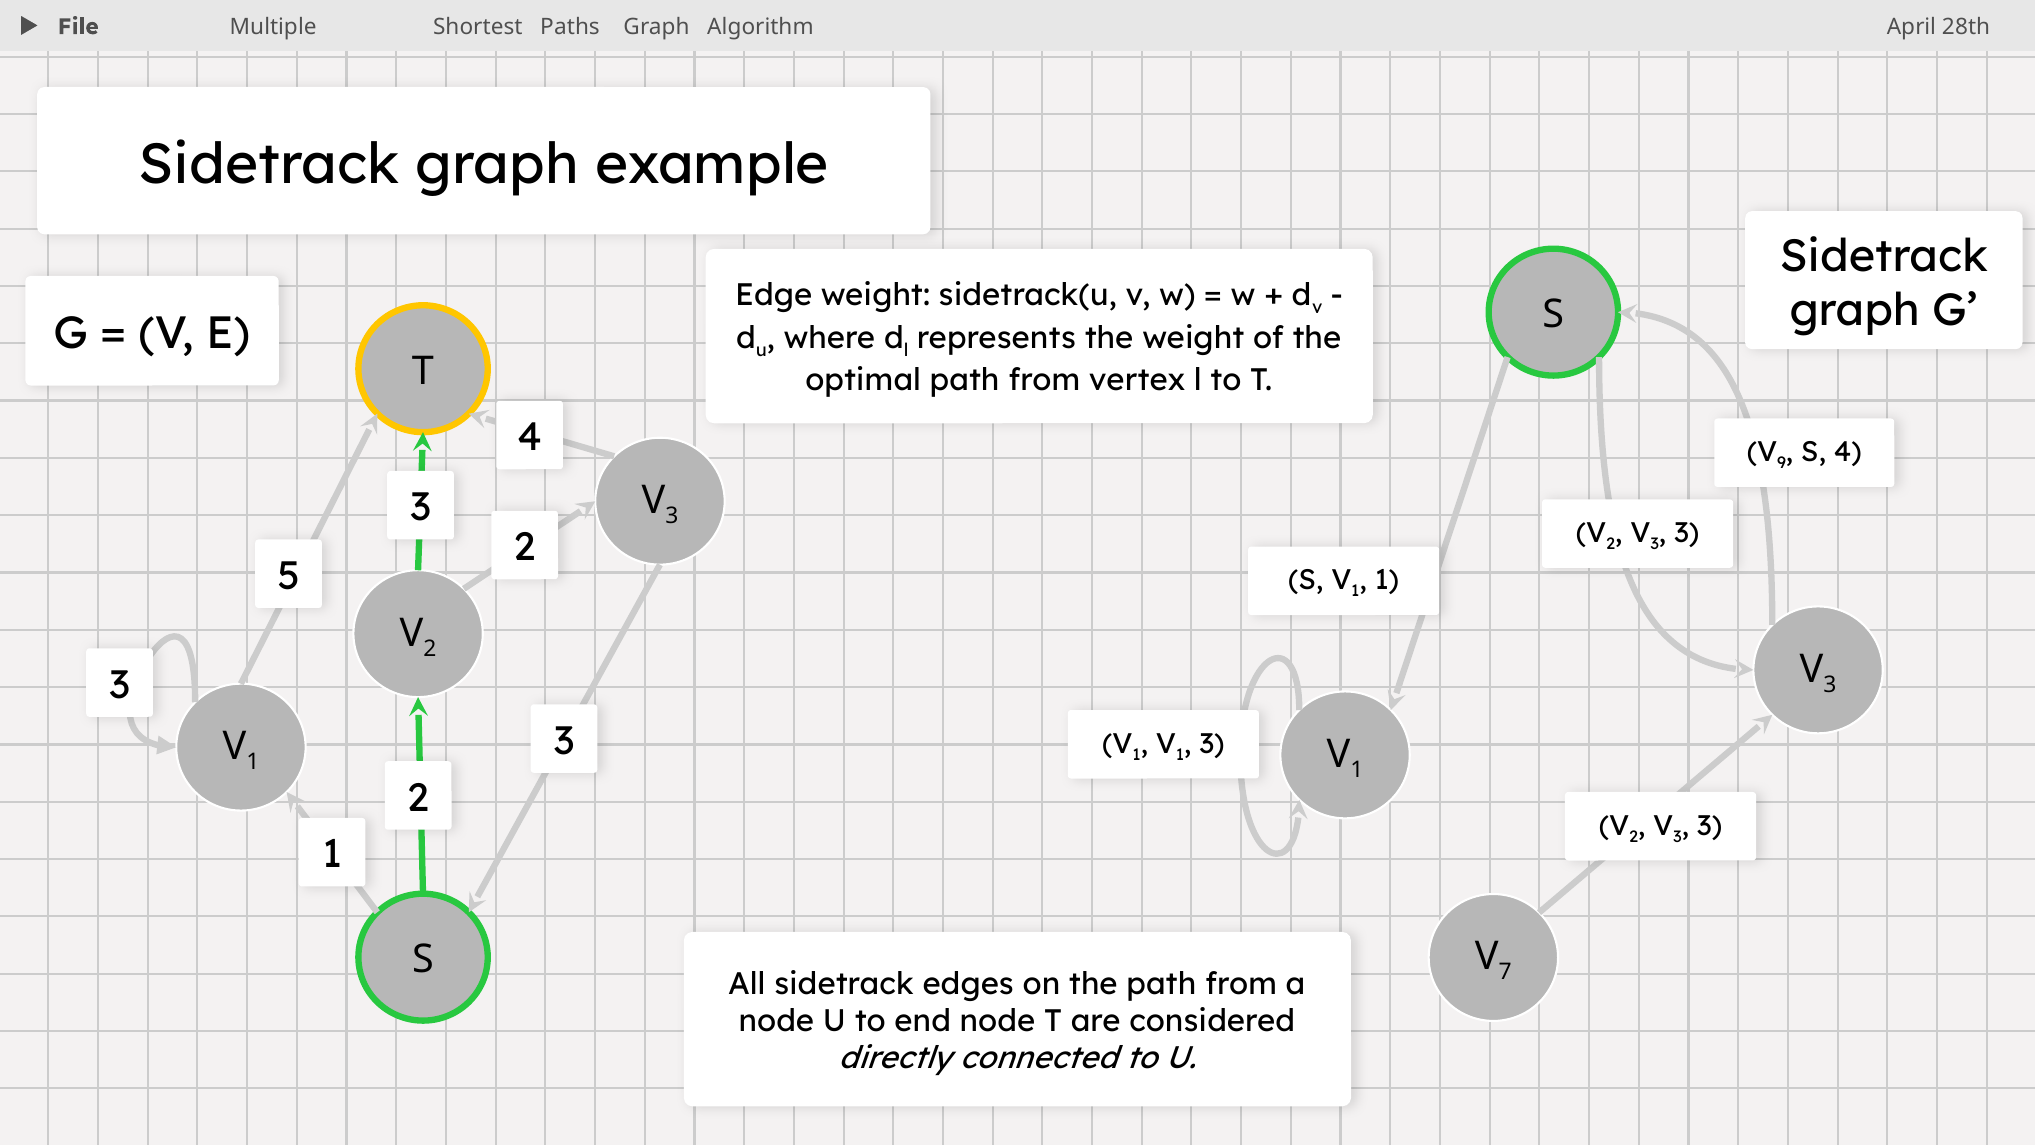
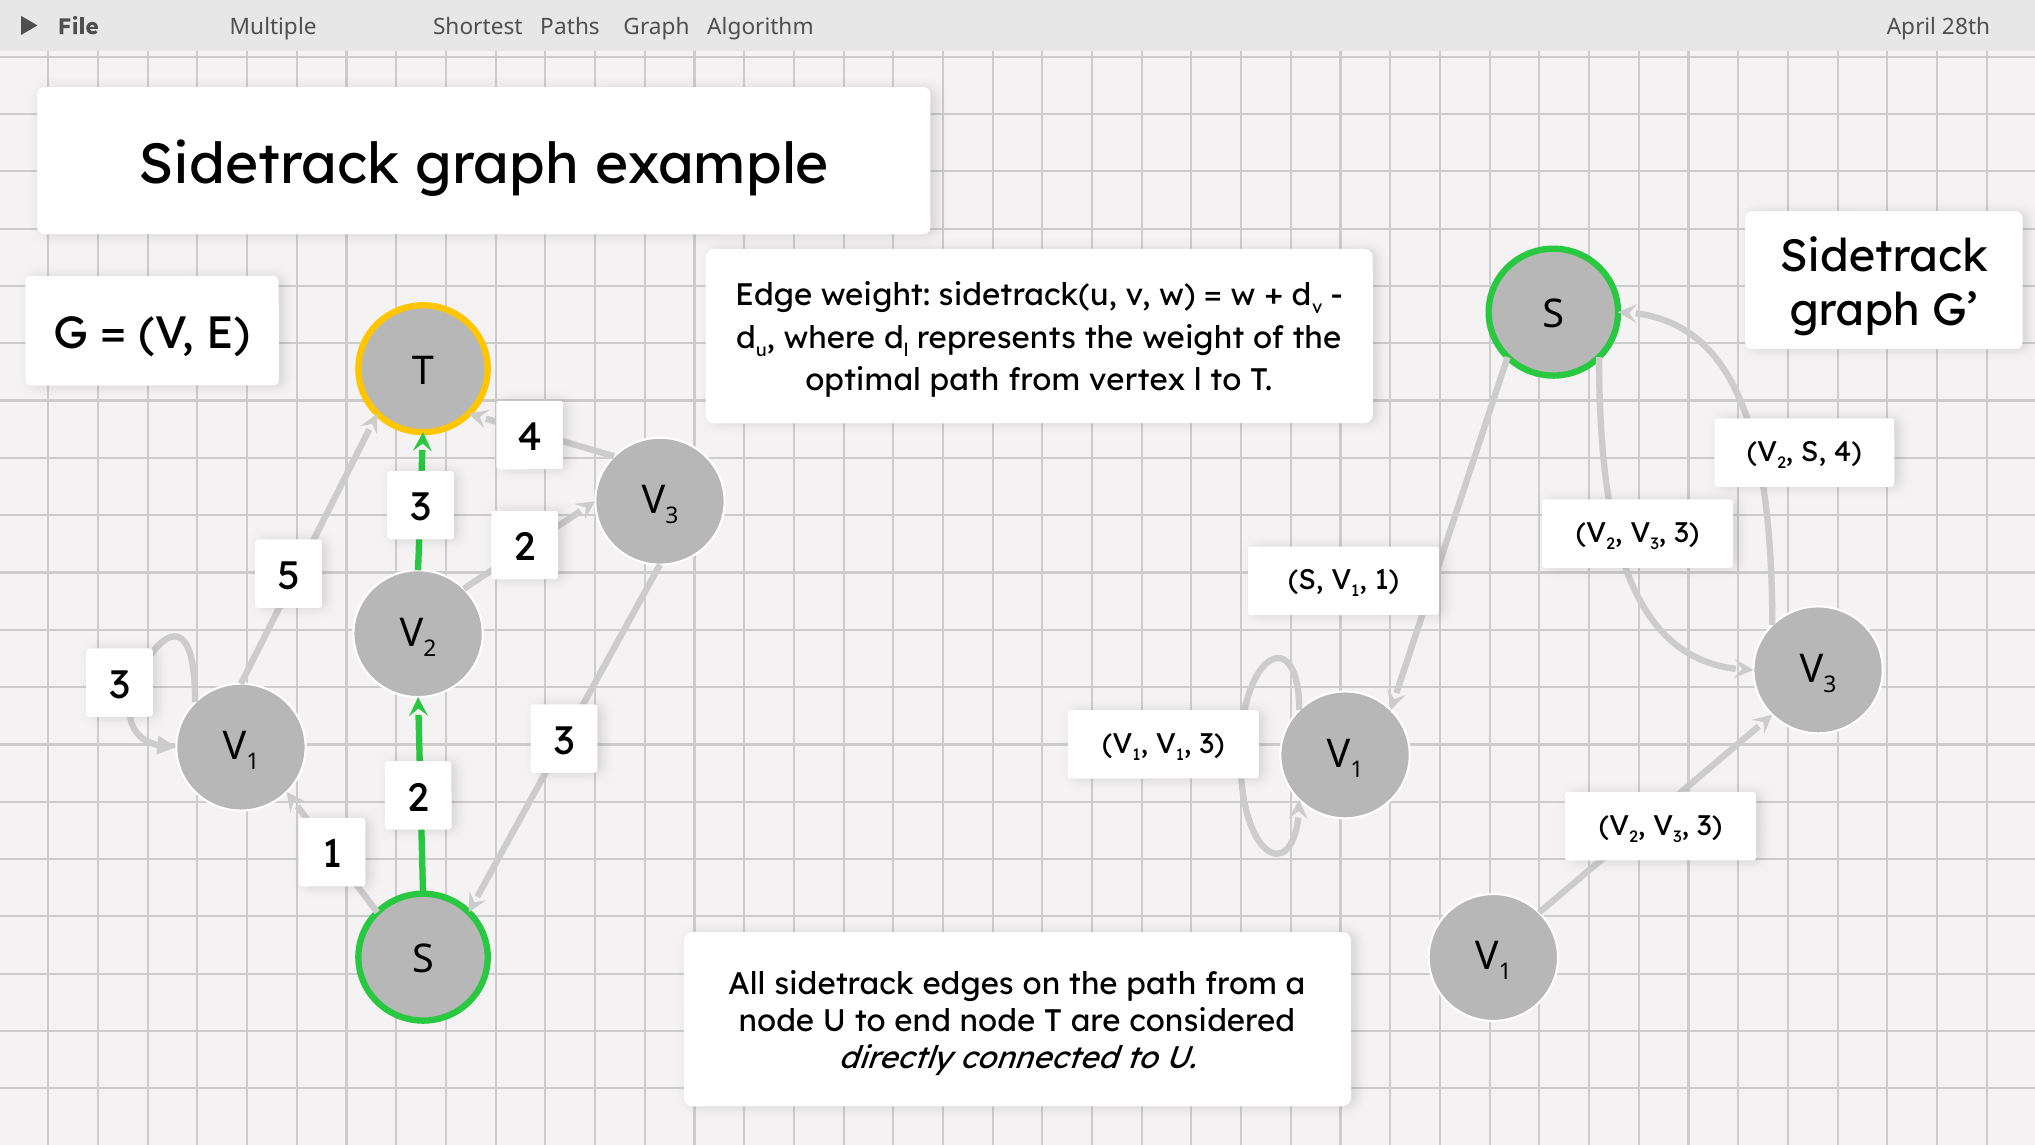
9: 9 -> 2 (1782, 463)
7: 7 -> 1 (1505, 972)
